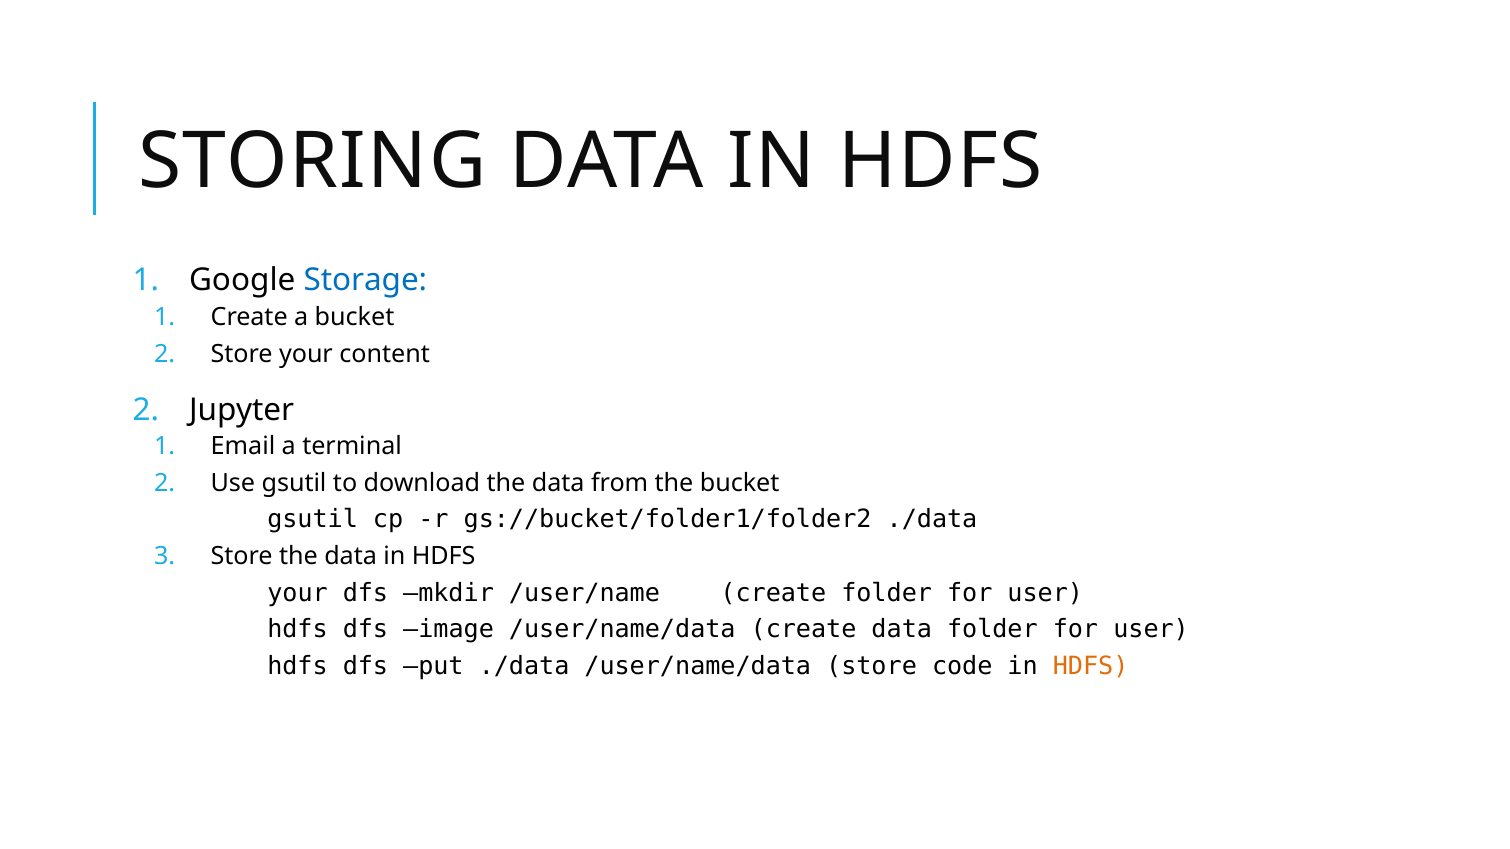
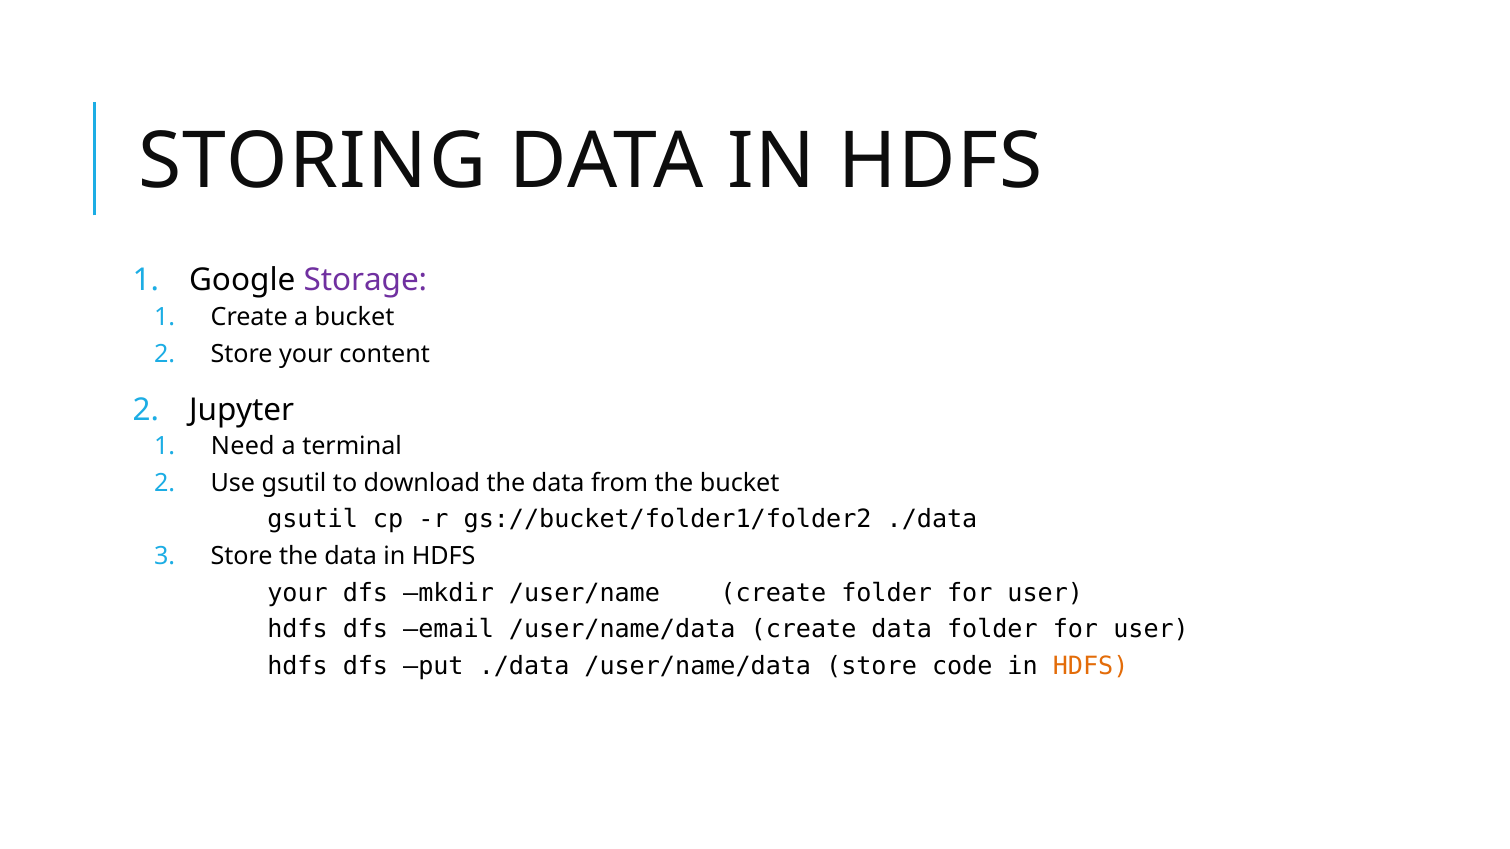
Storage colour: blue -> purple (365, 281)
Email: Email -> Need (243, 447)
image: image -> email (449, 630)
